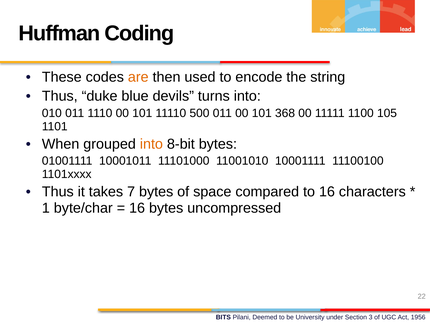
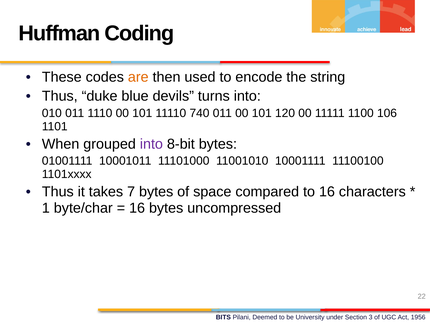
500: 500 -> 740 (199, 113)
368: 368 -> 120 (285, 113)
105: 105 -> 106 (387, 113)
into colour: orange -> purple (151, 144)
